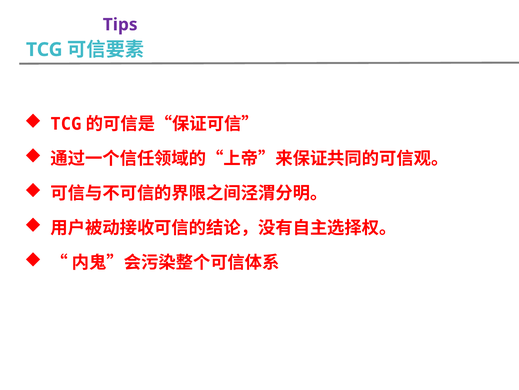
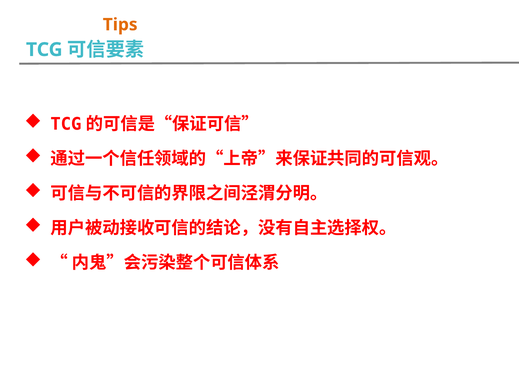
Tips colour: purple -> orange (120, 25)
